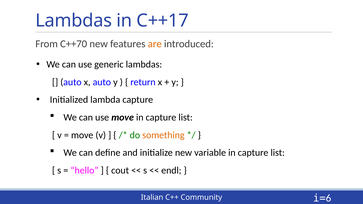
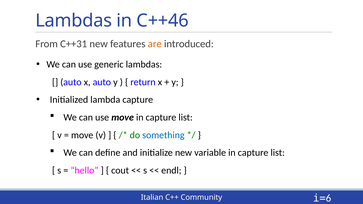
C++17: C++17 -> C++46 (163, 21)
C++70: C++70 -> C++31 (74, 44)
something colour: orange -> blue (163, 135)
